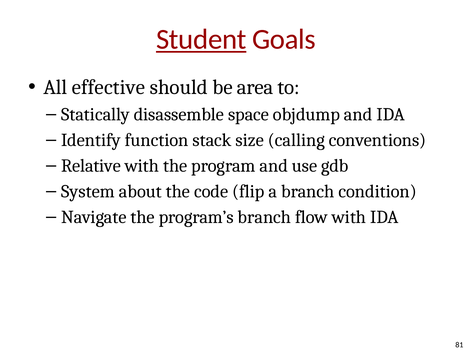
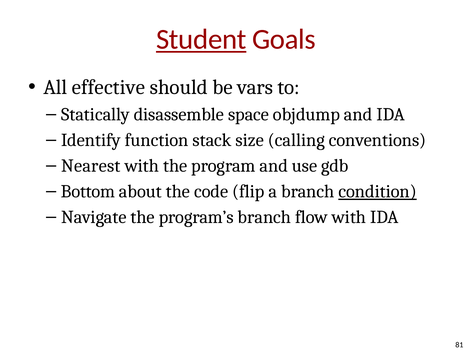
area: area -> vars (255, 87)
Relative: Relative -> Nearest (91, 166)
System: System -> Bottom (88, 191)
condition underline: none -> present (378, 191)
